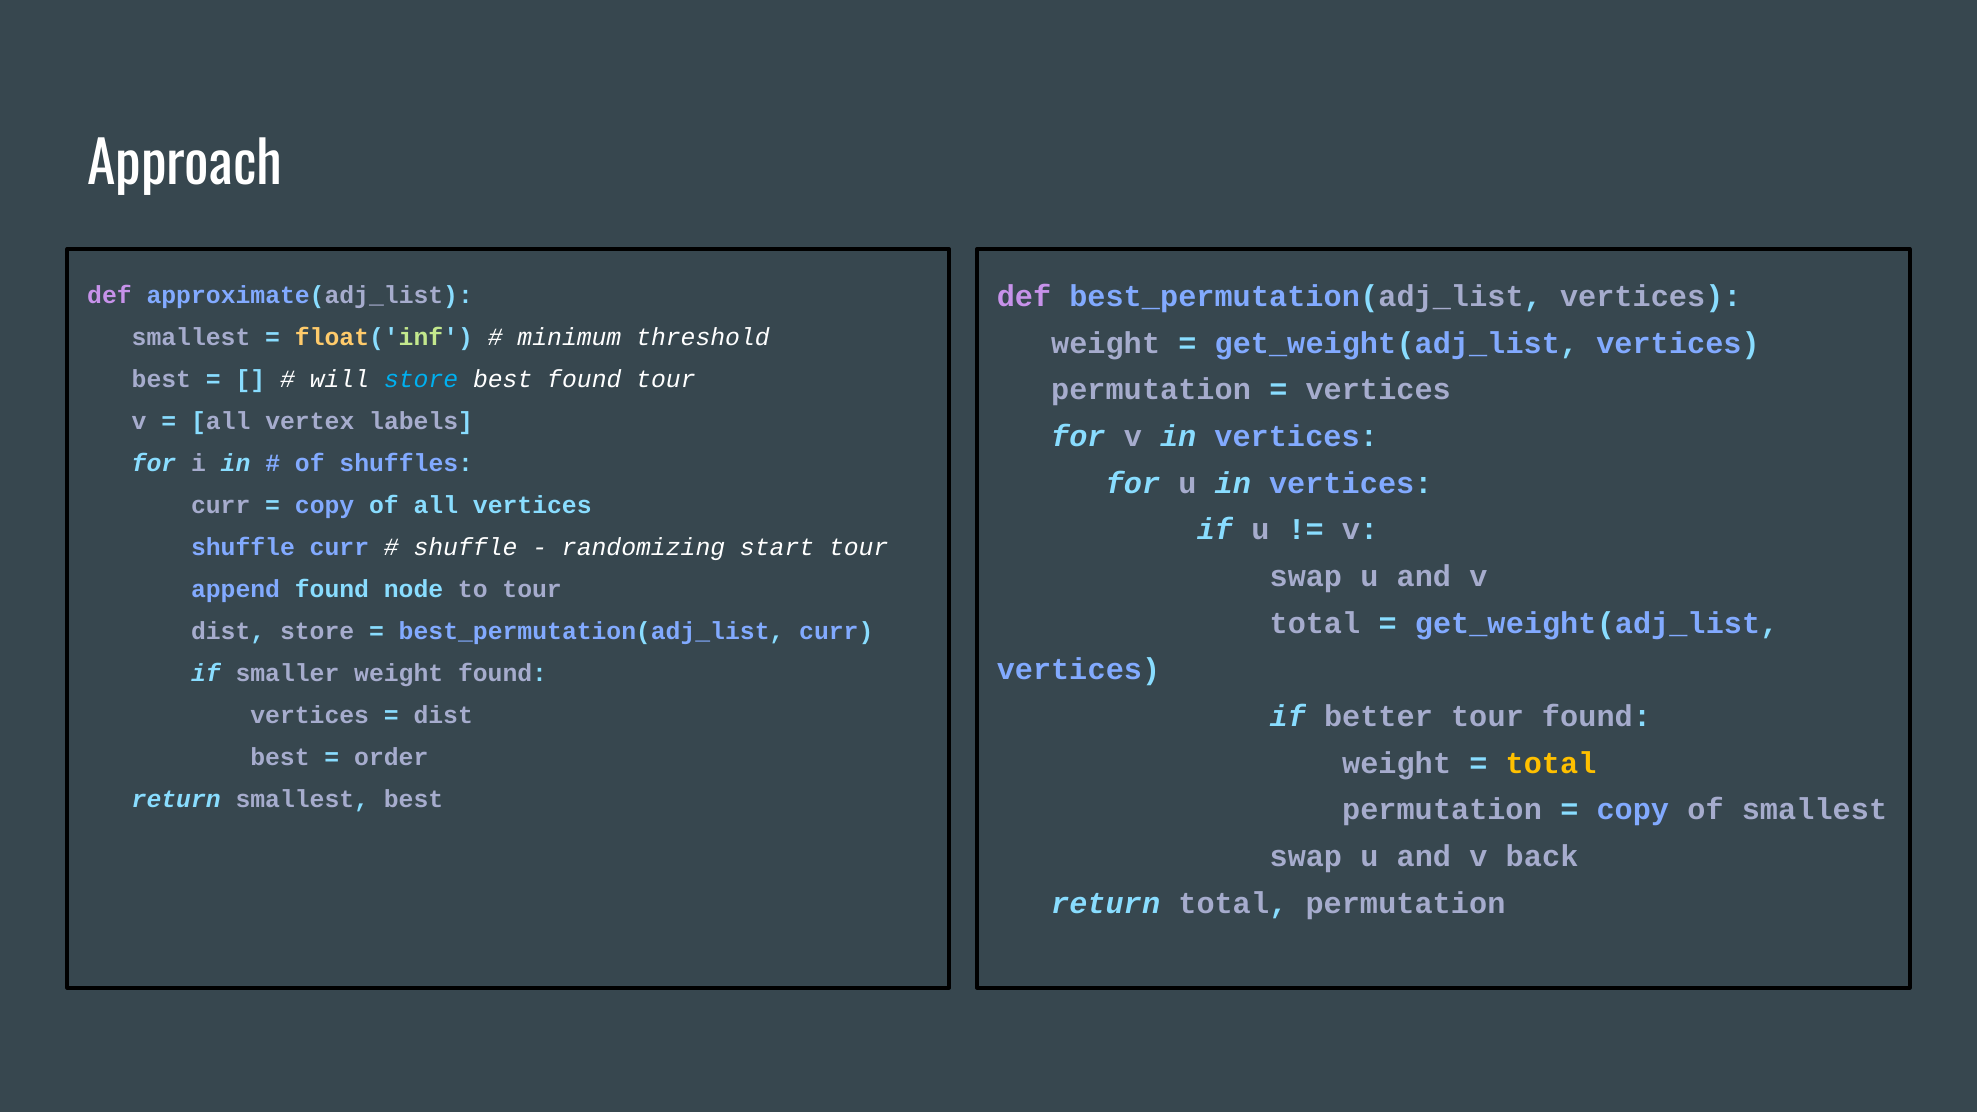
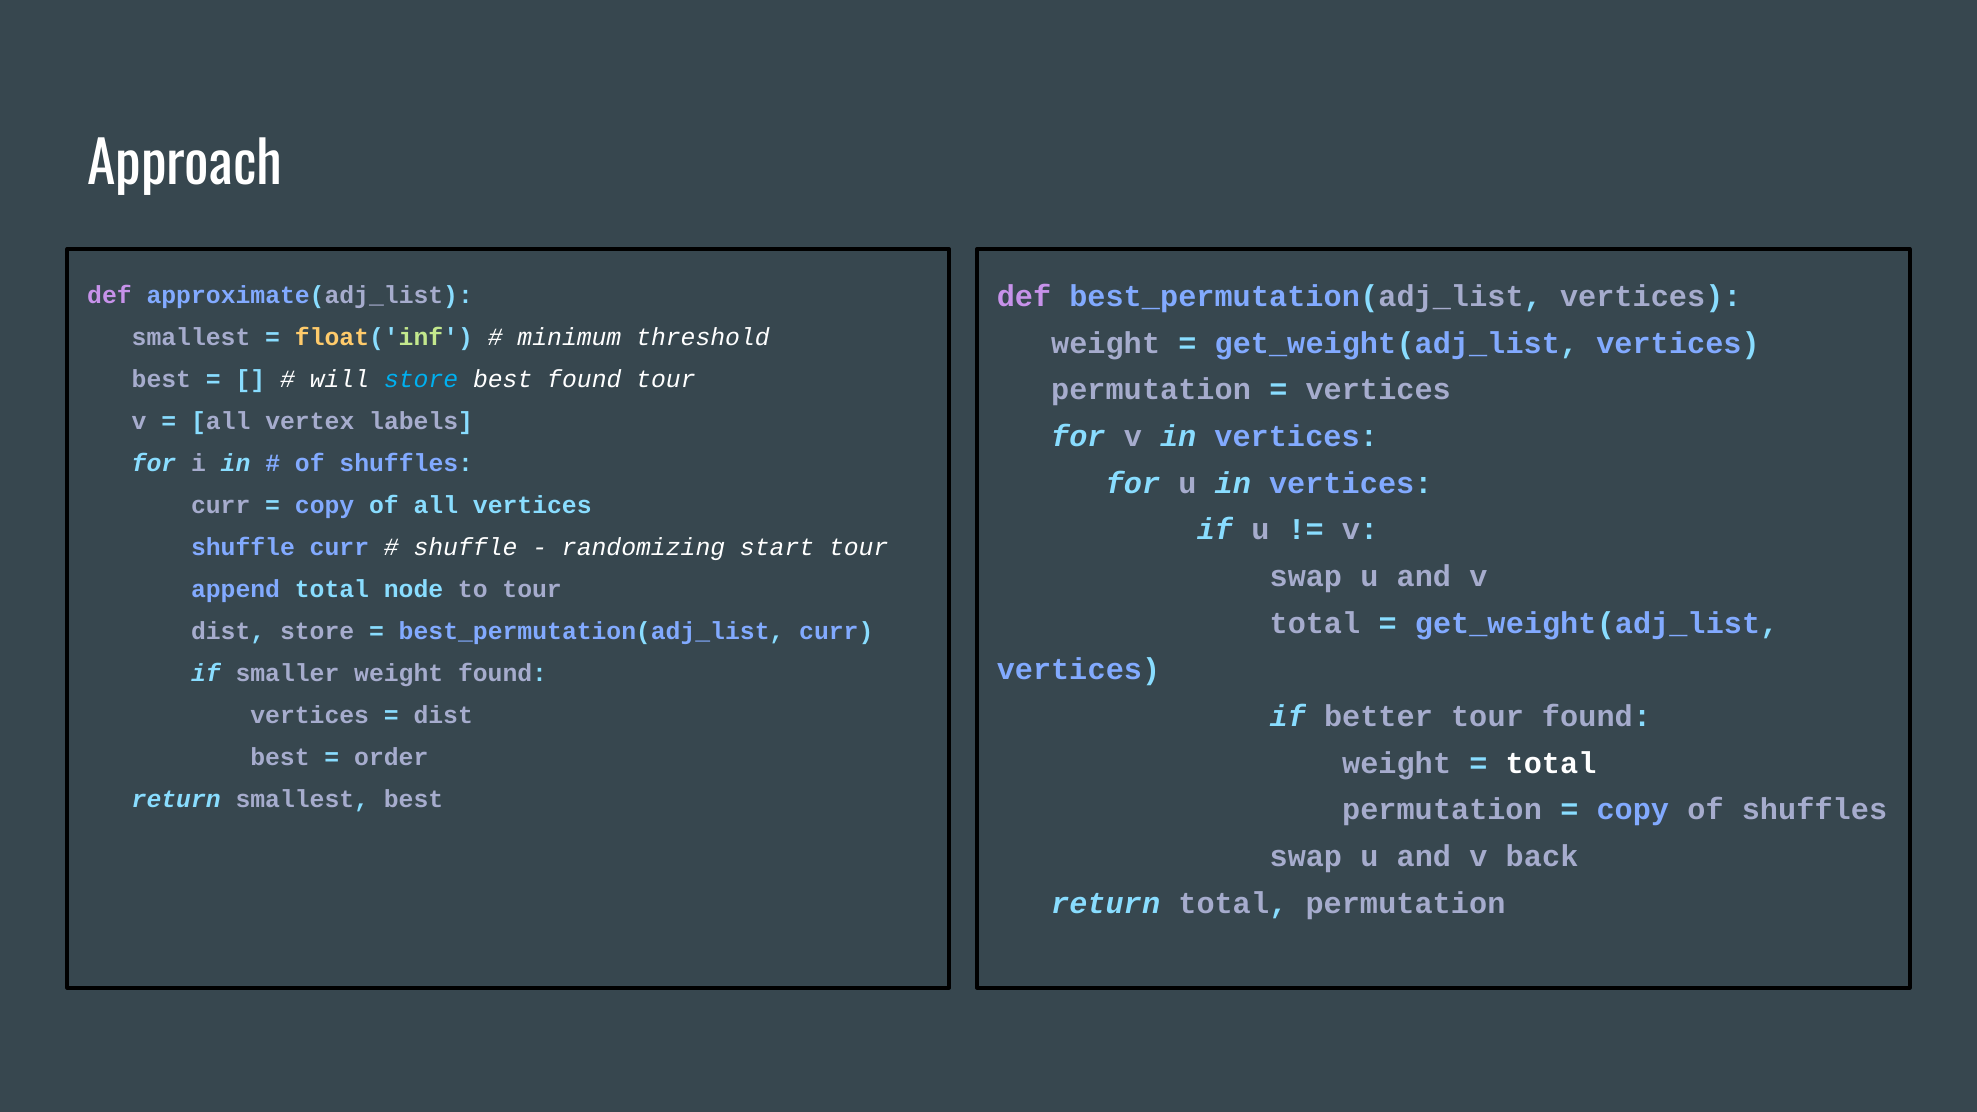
append found: found -> total (332, 589)
total colour: yellow -> white (1551, 763)
copy of smallest: smallest -> shuffles (1815, 810)
